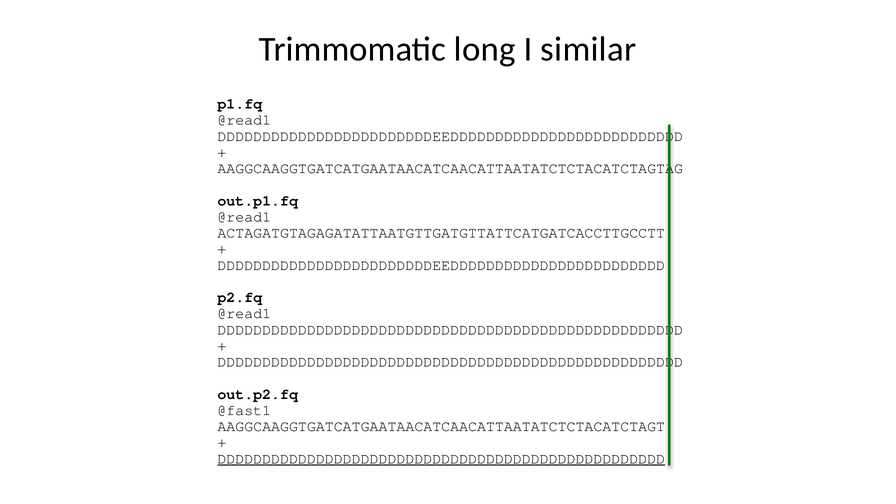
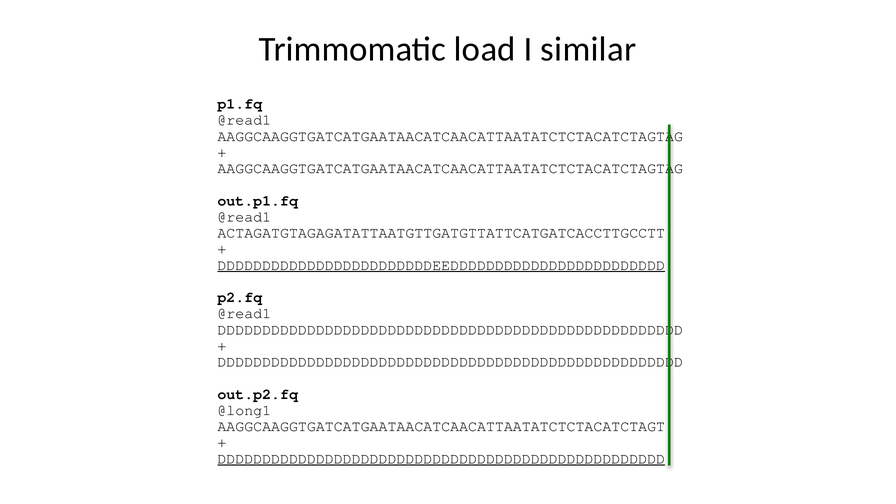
long: long -> load (485, 49)
DDDDDDDDDDDDDDDDDDDDDDDDEEDDDDDDDDDDDDDDDDDDDDDDDDDD: DDDDDDDDDDDDDDDDDDDDDDDDEEDDDDDDDDDDDDDDDDDDDDDDDDDD -> AAGGCAAGGTGATCATGAATAACATCAACATTAATATCTCTACATCTAGTAG (450, 136)
DDDDDDDDDDDDDDDDDDDDDDDDEEDDDDDDDDDDDDDDDDDDDDDDDD underline: none -> present (441, 265)
@fast1: @fast1 -> @long1 (244, 410)
